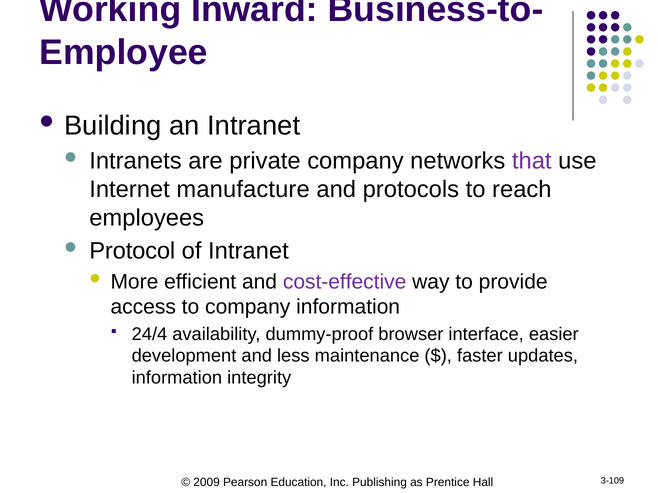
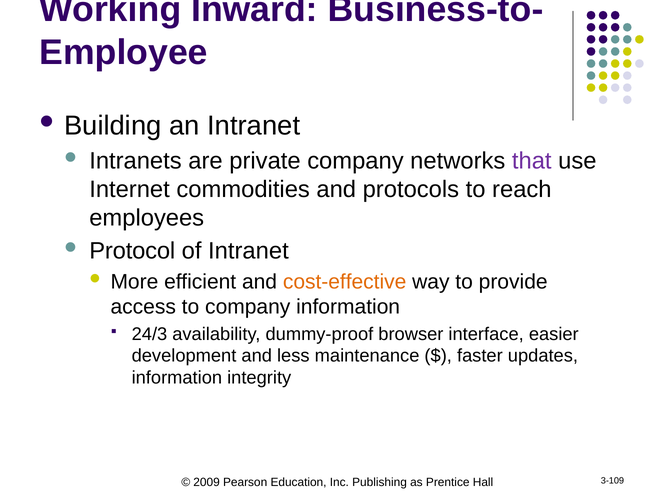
manufacture: manufacture -> commodities (243, 190)
cost-effective colour: purple -> orange (345, 282)
24/4: 24/4 -> 24/3 (149, 334)
